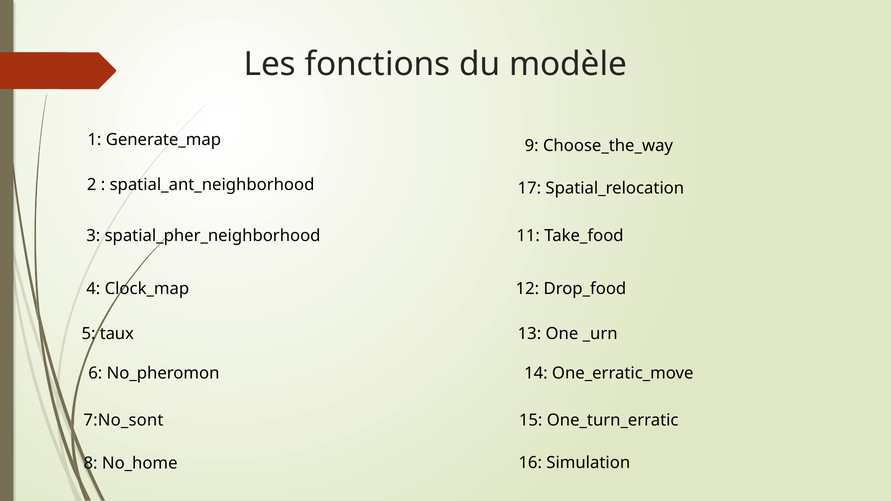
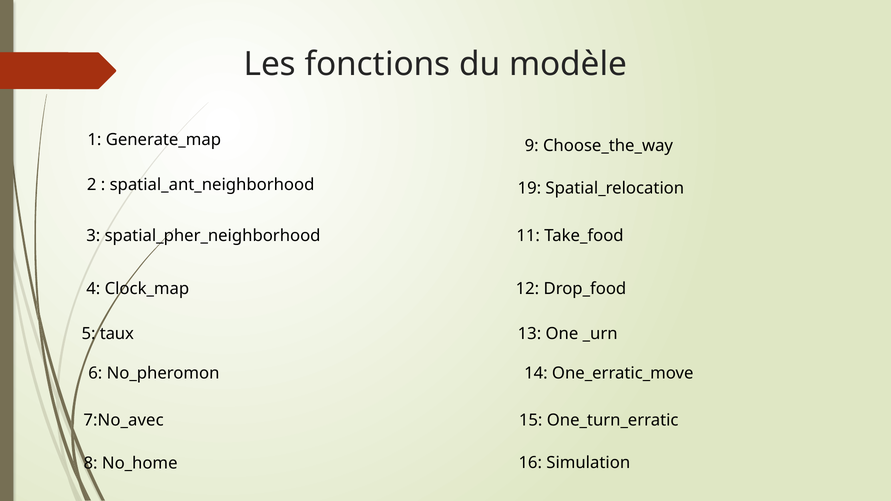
17: 17 -> 19 (529, 188)
7:No_sont: 7:No_sont -> 7:No_avec (124, 420)
